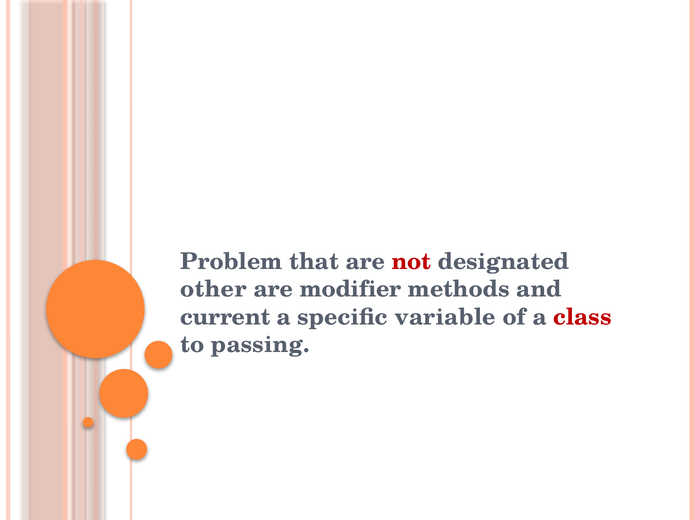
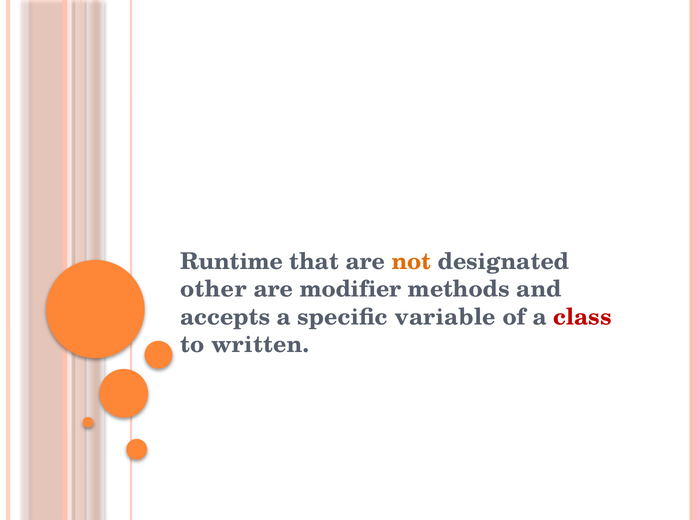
Problem: Problem -> Runtime (232, 262)
not colour: red -> orange (411, 262)
current: current -> accepts (225, 317)
passing: passing -> written (260, 345)
